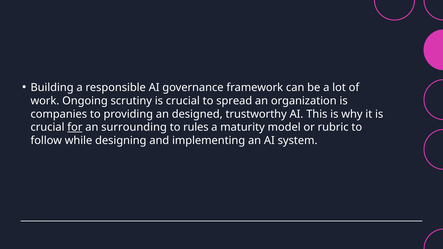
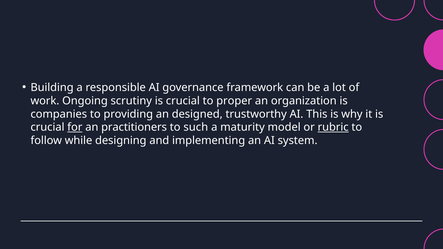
spread: spread -> proper (234, 101)
surrounding: surrounding -> practitioners (134, 127)
rules: rules -> such (196, 127)
rubric underline: none -> present (333, 127)
